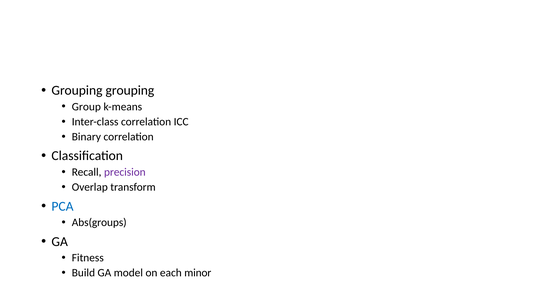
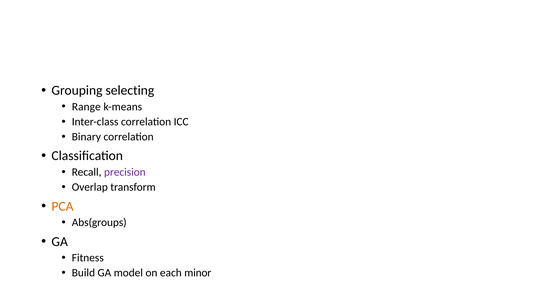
Grouping grouping: grouping -> selecting (130, 90)
Group: Group -> Range (86, 107)
PCA colour: blue -> orange (62, 206)
